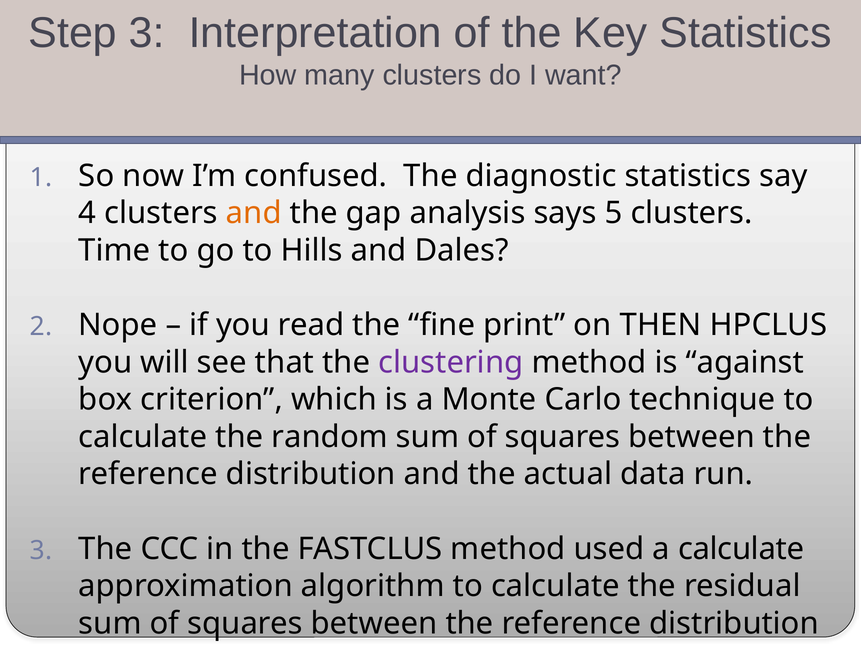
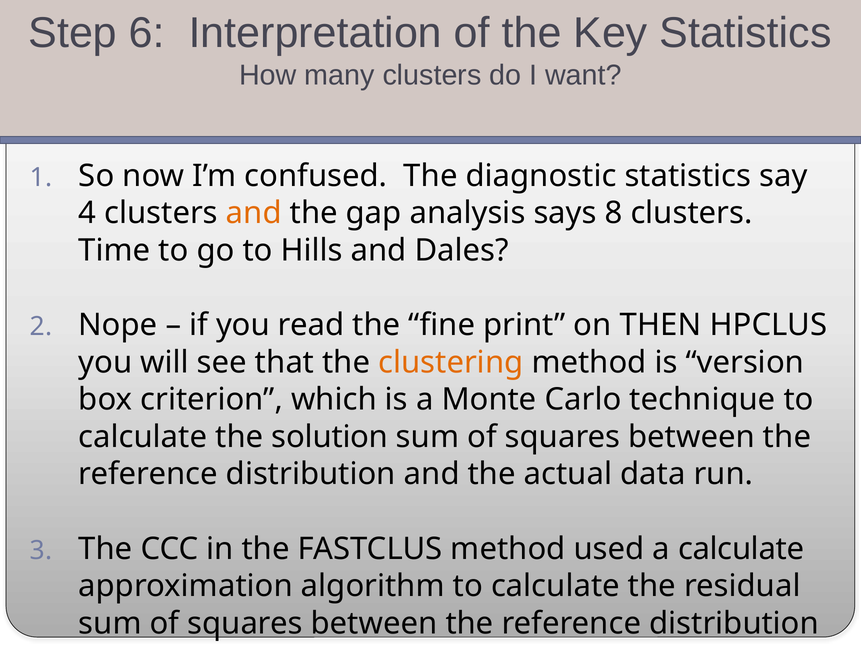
Step 3: 3 -> 6 (147, 33)
5: 5 -> 8 (613, 213)
clustering colour: purple -> orange (451, 362)
against: against -> version (745, 362)
random: random -> solution (330, 437)
